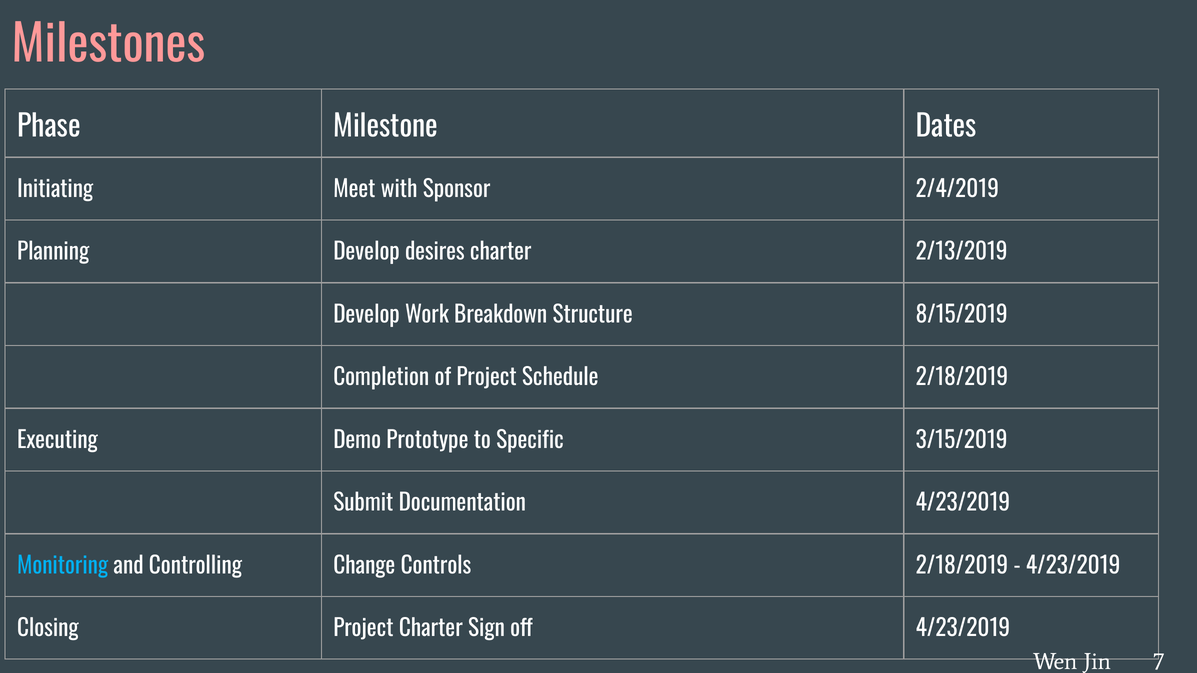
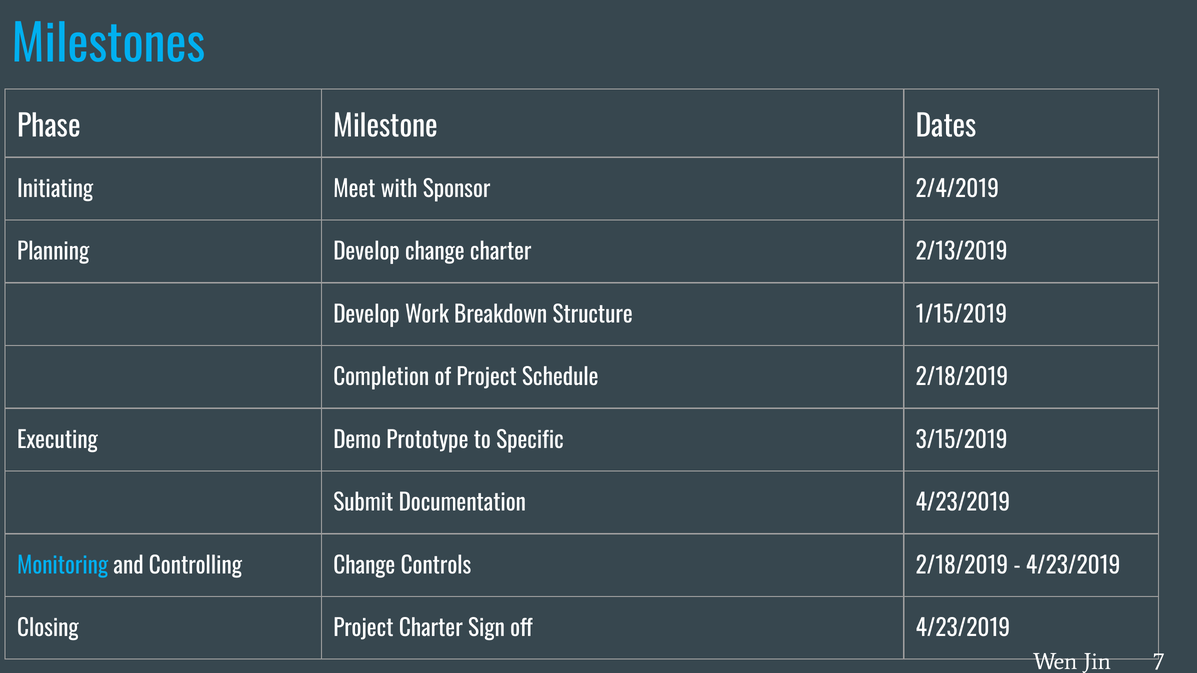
Milestones colour: pink -> light blue (109, 45)
Develop desires: desires -> change (435, 252)
8/15/2019: 8/15/2019 -> 1/15/2019 (961, 315)
